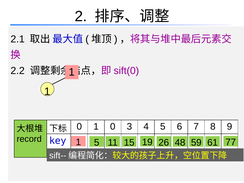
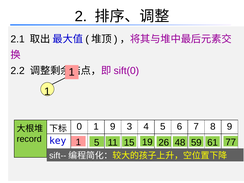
1 0: 0 -> 9 (113, 127)
